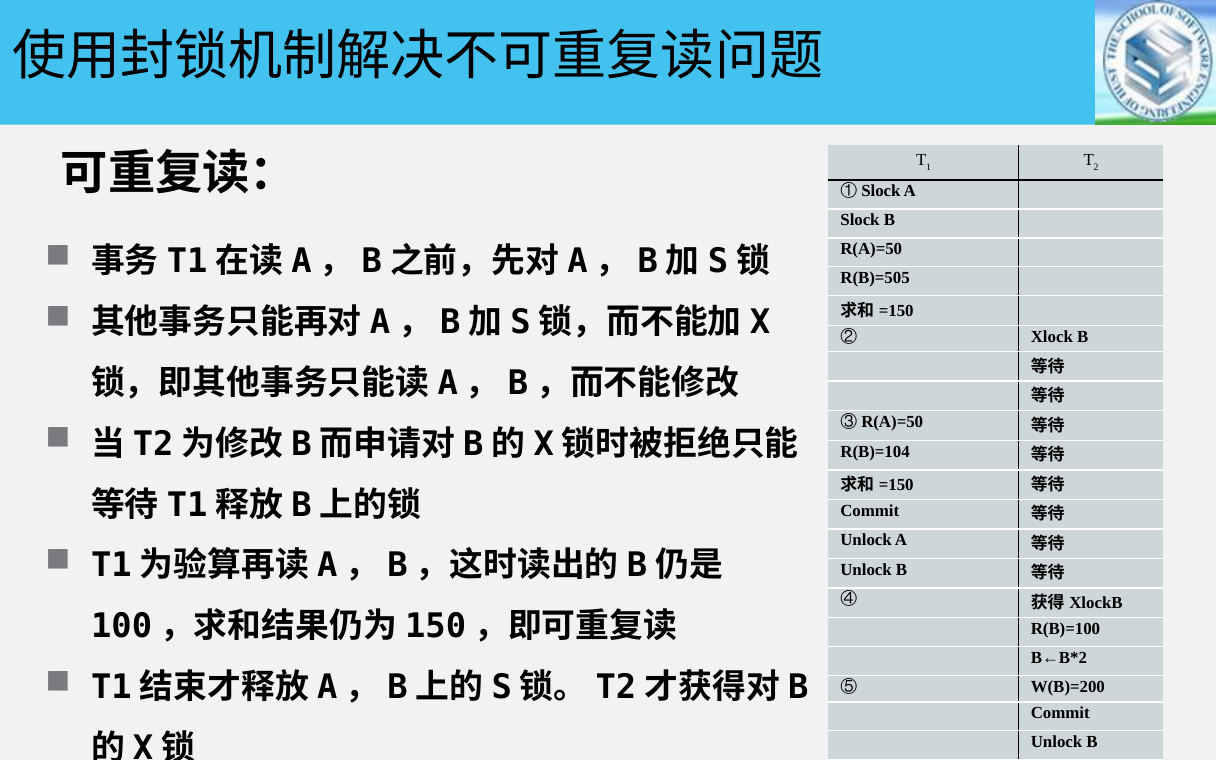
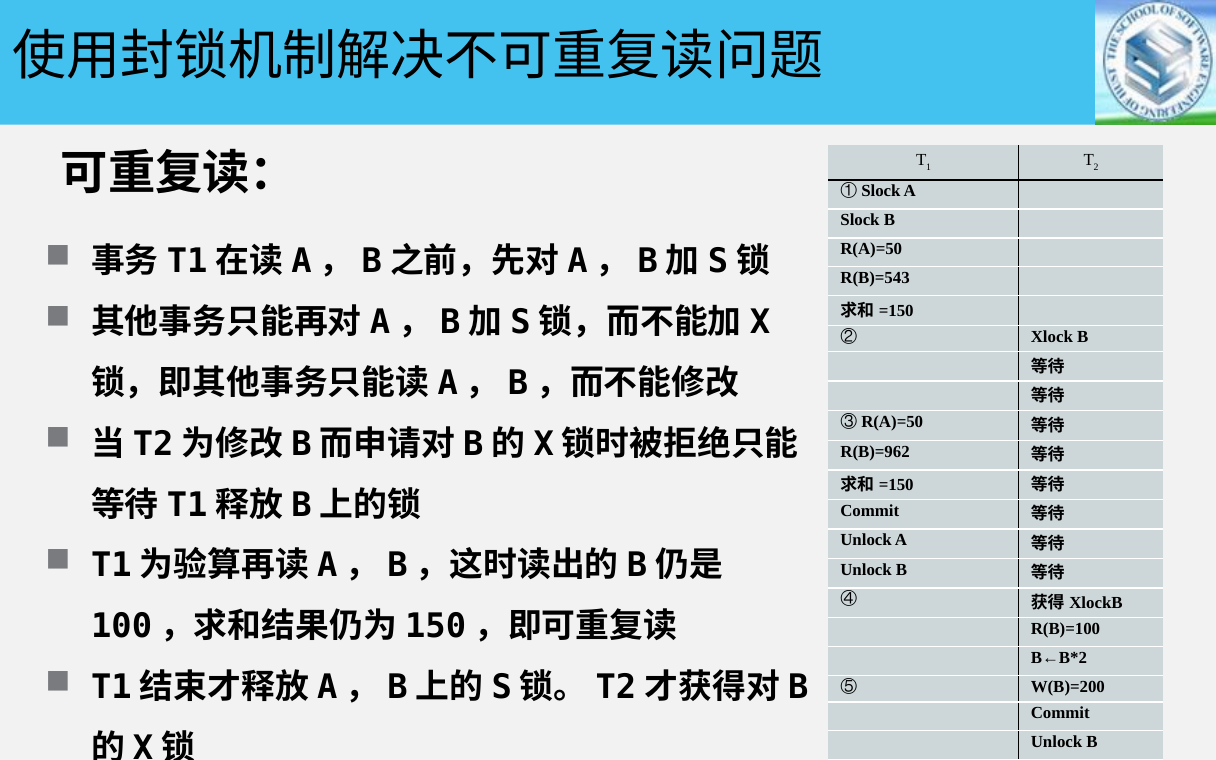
R(B)=505: R(B)=505 -> R(B)=543 (875, 278)
R(B)=104: R(B)=104 -> R(B)=962 (875, 452)
